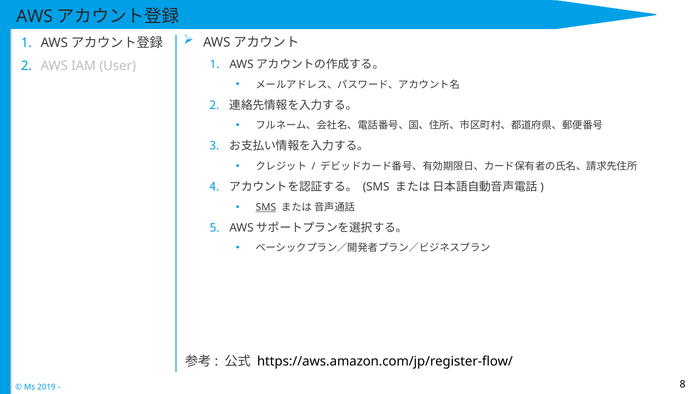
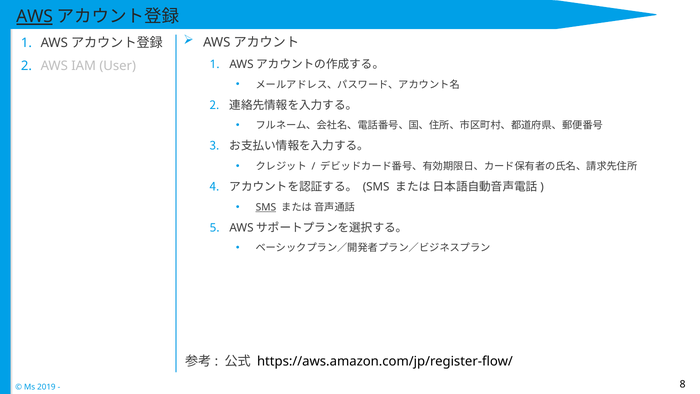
AWS underline: none -> present (35, 17)
